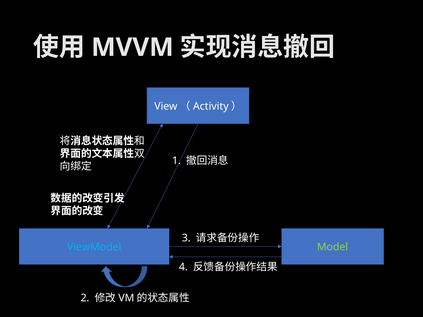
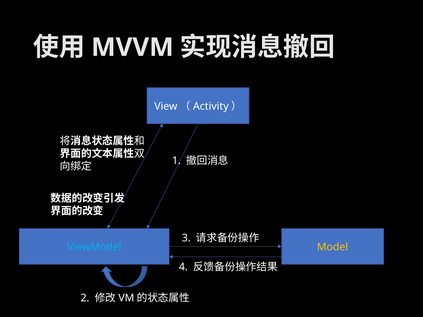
Model colour: light green -> yellow (333, 247)
